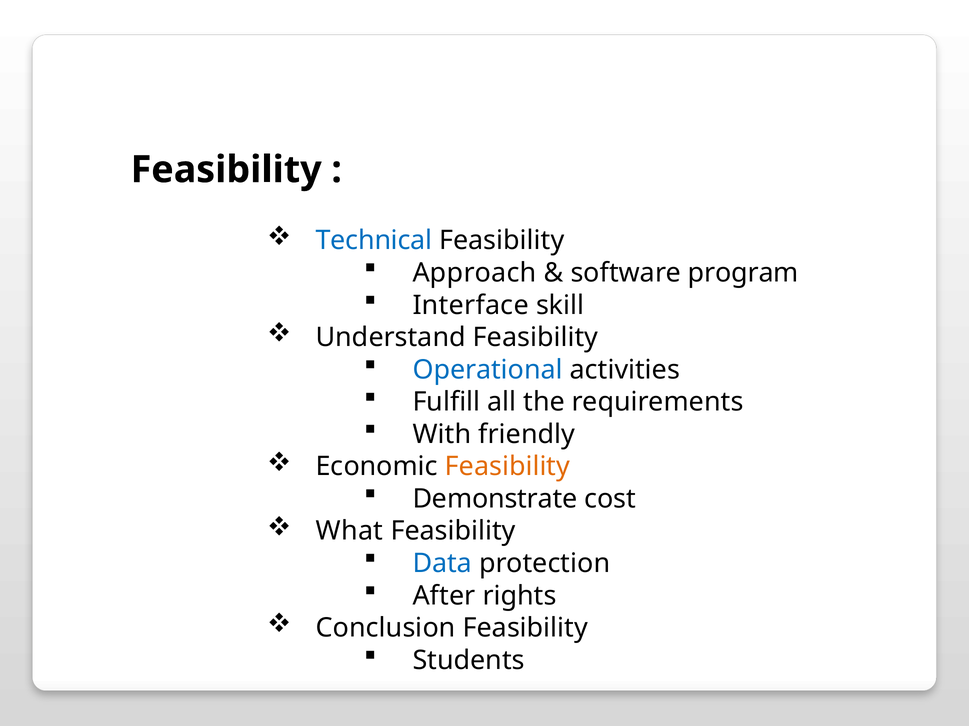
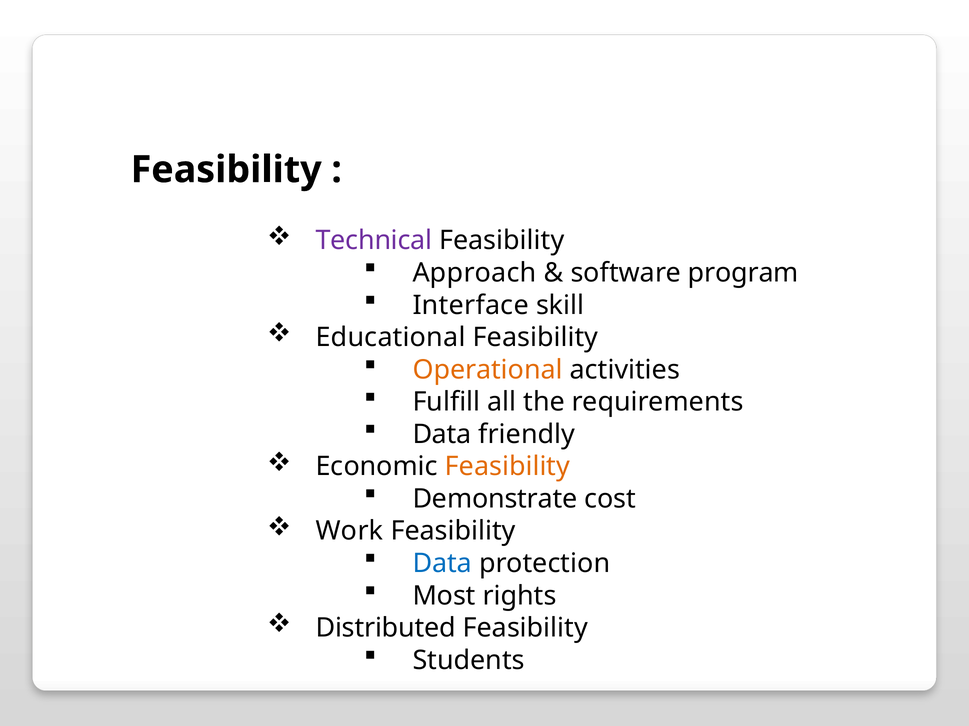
Technical colour: blue -> purple (374, 241)
Understand: Understand -> Educational (391, 338)
Operational colour: blue -> orange (488, 370)
With: With -> Data (442, 435)
What: What -> Work (349, 532)
After: After -> Most (444, 596)
Conclusion: Conclusion -> Distributed (386, 629)
